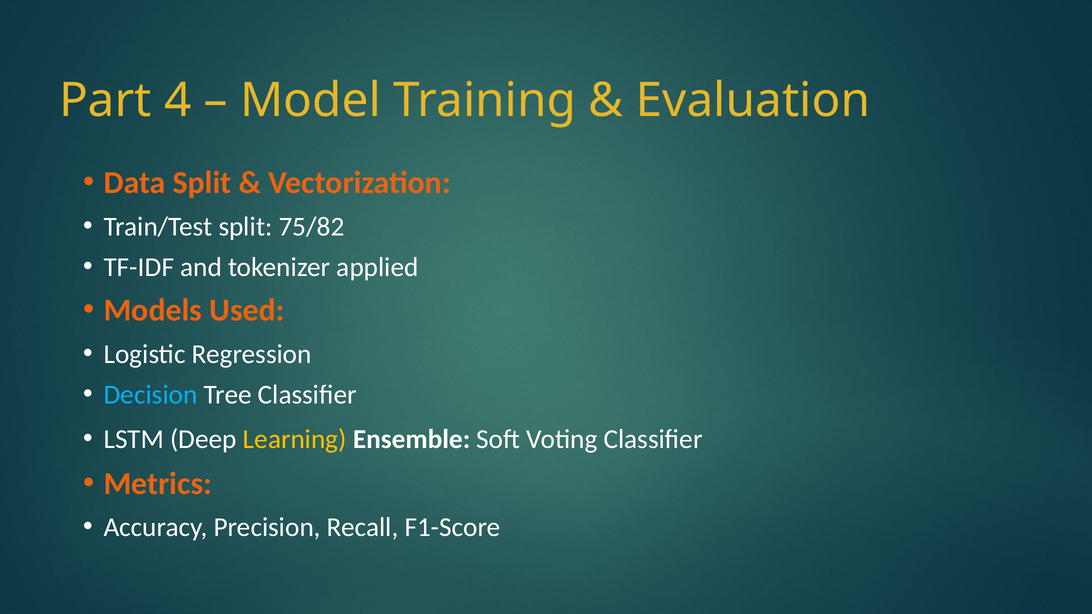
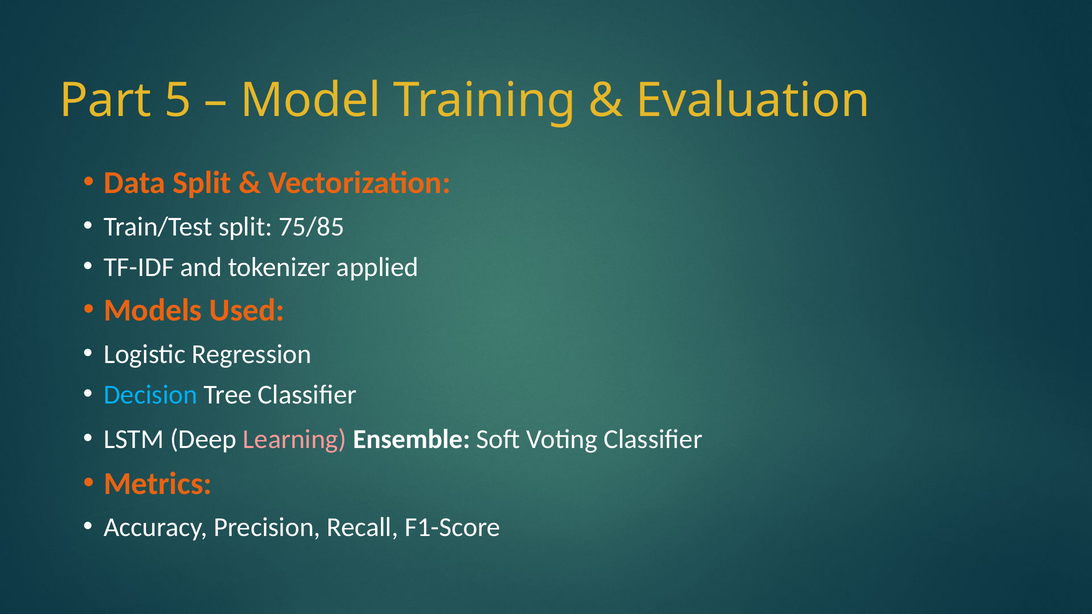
4: 4 -> 5 (178, 101)
75/82: 75/82 -> 75/85 (311, 227)
Learning colour: yellow -> pink (295, 440)
